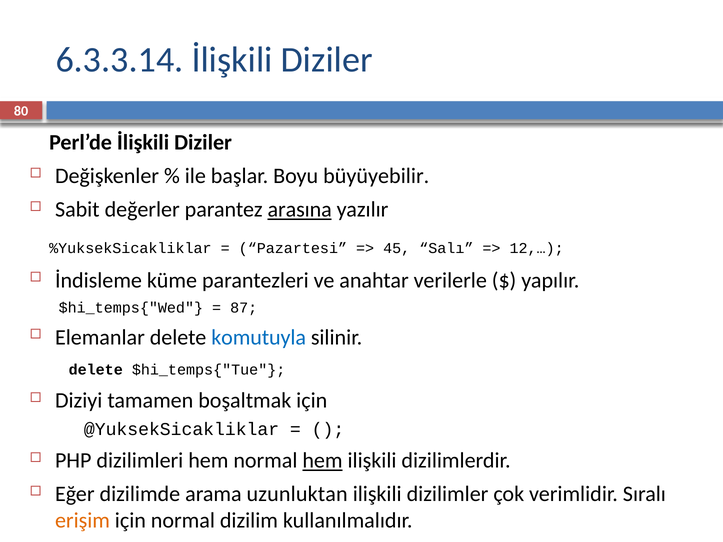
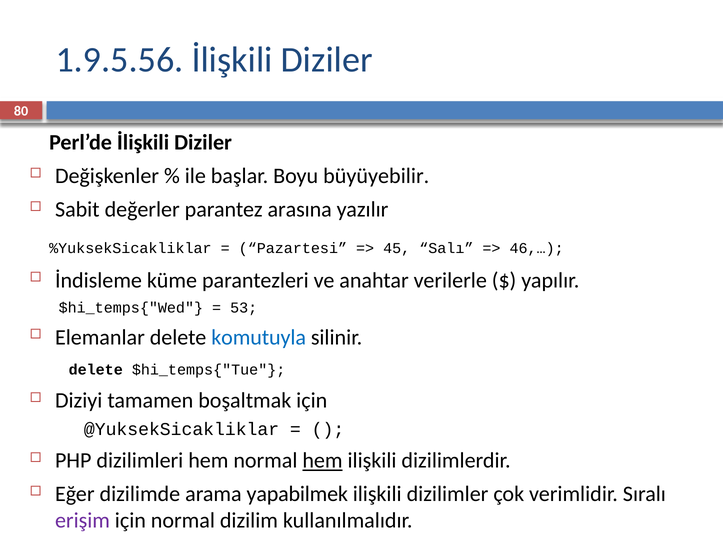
6.3.3.14: 6.3.3.14 -> 1.9.5.56 (119, 60)
arasına underline: present -> none (300, 210)
12,…: 12,… -> 46,… (537, 249)
87: 87 -> 53 (244, 308)
uzunluktan: uzunluktan -> yapabilmek (297, 494)
erişim colour: orange -> purple (82, 521)
